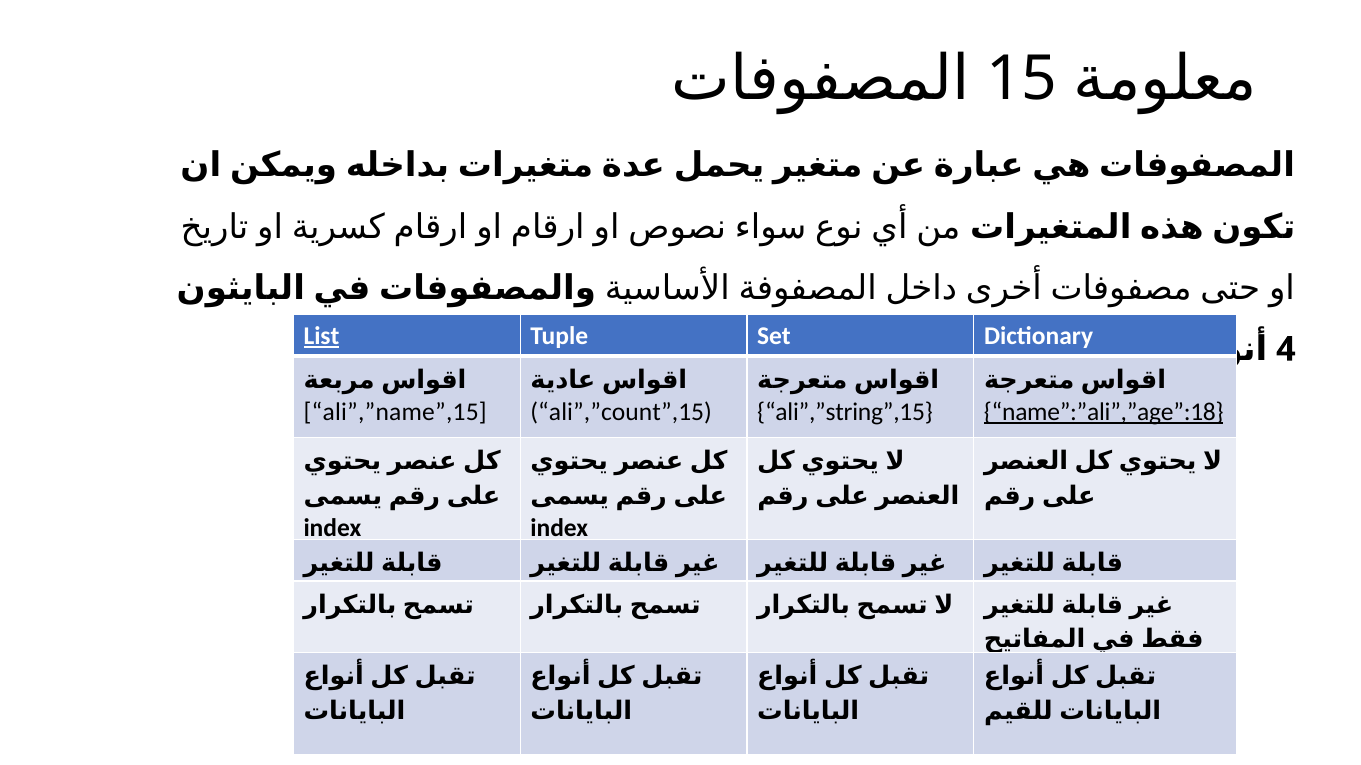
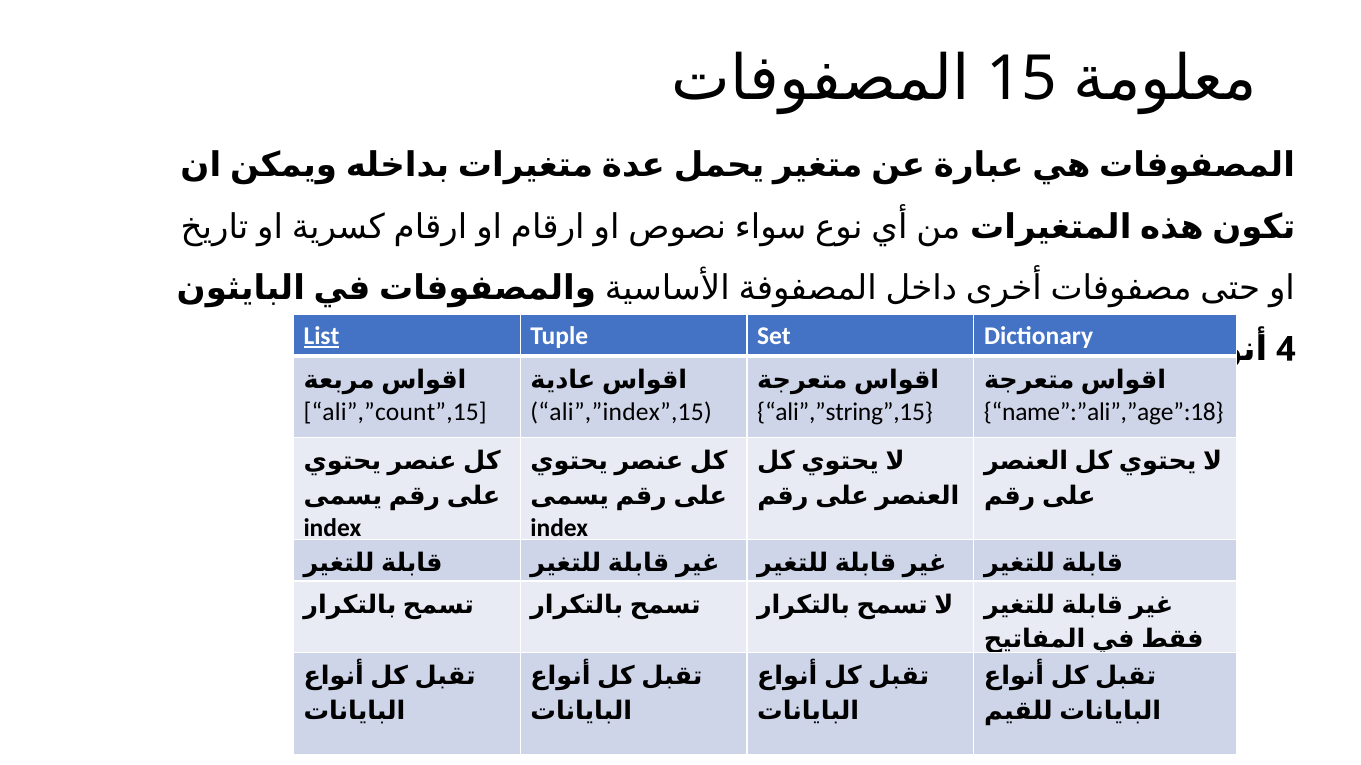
ali”,”name”,15: ali”,”name”,15 -> ali”,”count”,15 (395, 412)
ali”,”count”,15: ali”,”count”,15 -> ali”,”index”,15 (621, 412)
name”:”ali”,”age”:18 underline: present -> none (1104, 412)
